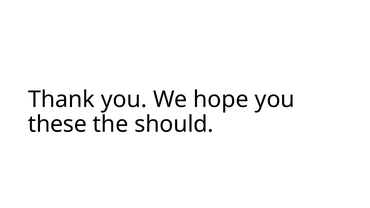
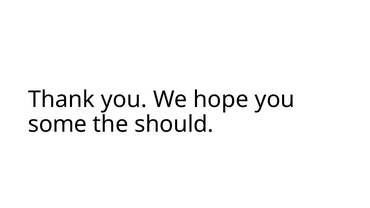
these: these -> some (57, 124)
